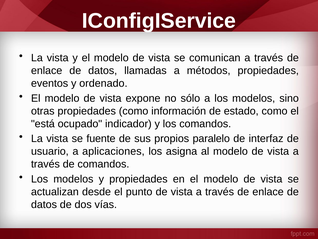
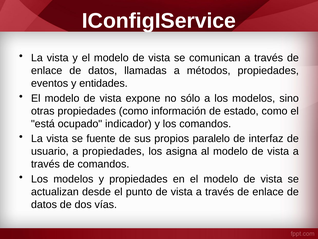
ordenado: ordenado -> entidades (103, 83)
a aplicaciones: aplicaciones -> propiedades (113, 151)
